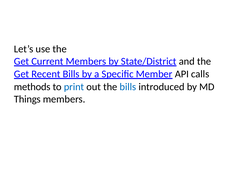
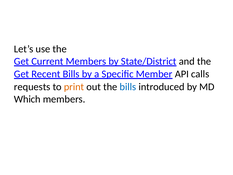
methods: methods -> requests (32, 87)
print colour: blue -> orange (74, 87)
Things: Things -> Which (27, 99)
